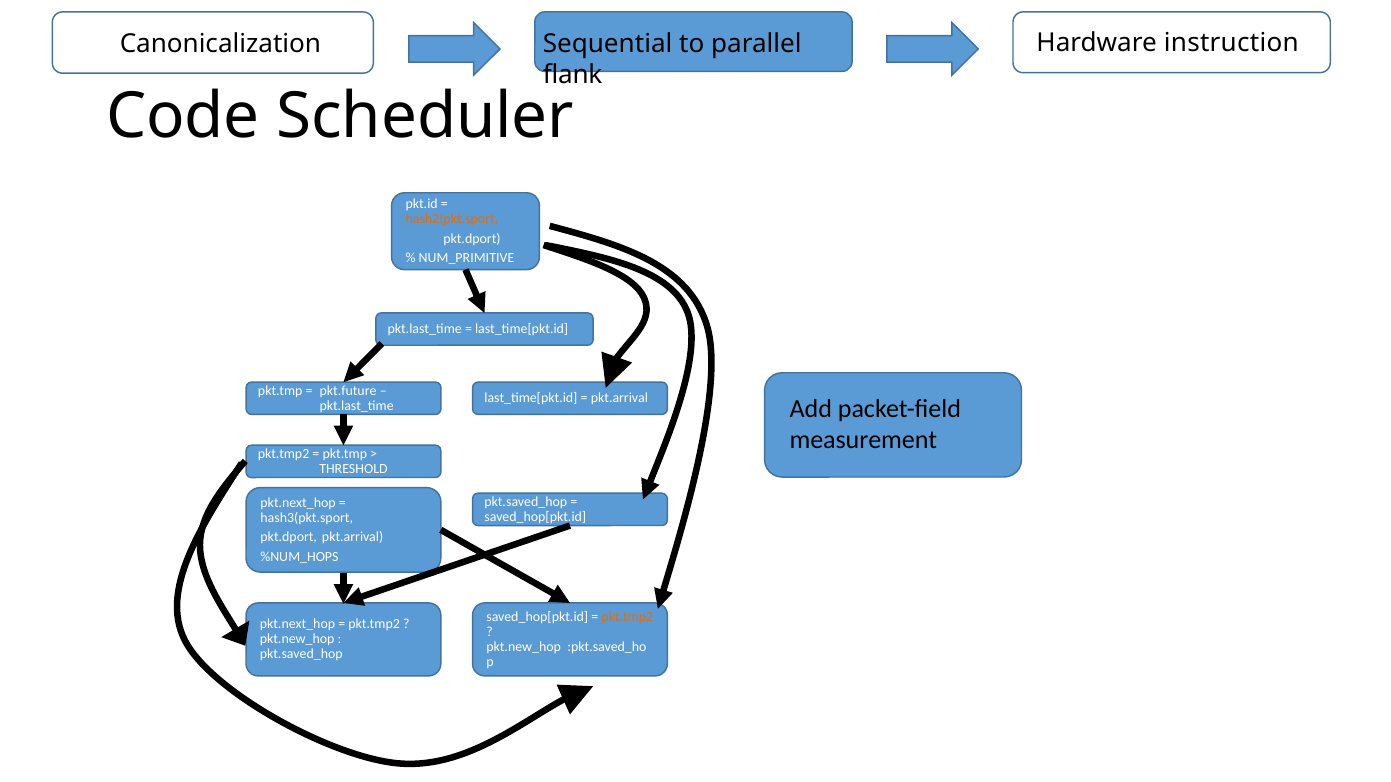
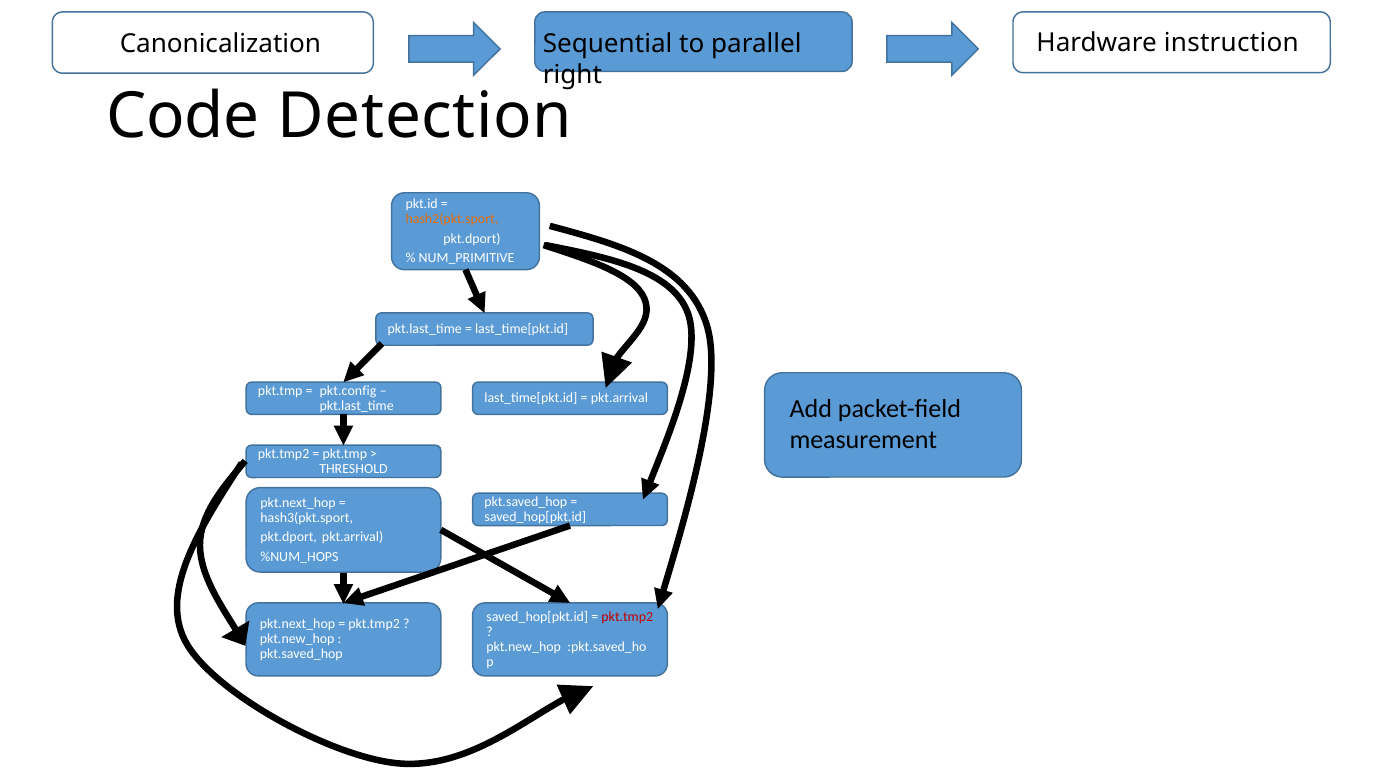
flank: flank -> right (572, 75)
Scheduler: Scheduler -> Detection (425, 117)
pkt.future: pkt.future -> pkt.config (348, 391)
pkt.tmp2 colour: orange -> red (627, 617)
